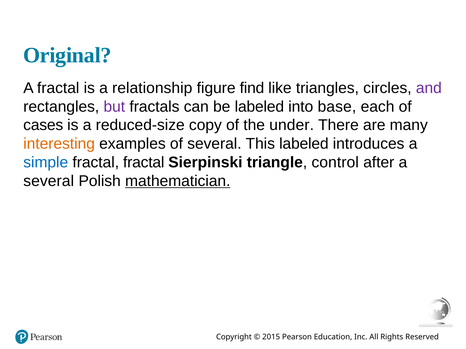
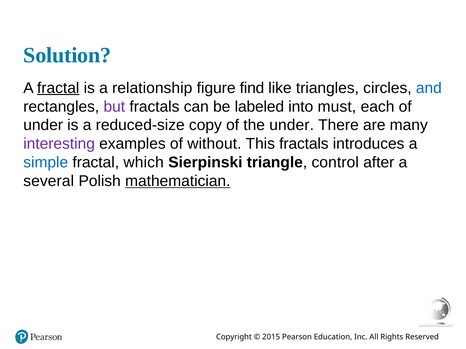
Original: Original -> Solution (67, 55)
fractal underline: none -> present (58, 88)
and colour: purple -> blue (429, 88)
base: base -> must (337, 107)
cases: cases -> under (43, 125)
interesting colour: orange -> purple (59, 144)
of several: several -> without (214, 144)
This labeled: labeled -> fractals (304, 144)
fractal fractal: fractal -> which (144, 163)
